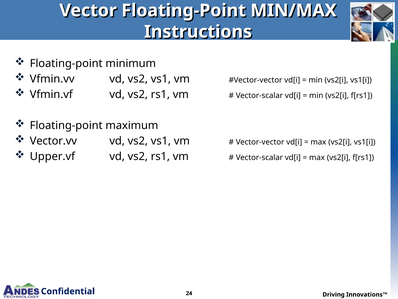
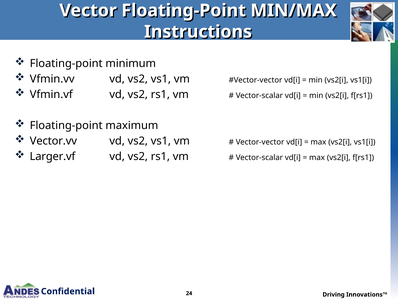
Upper.vf: Upper.vf -> Larger.vf (52, 156)
